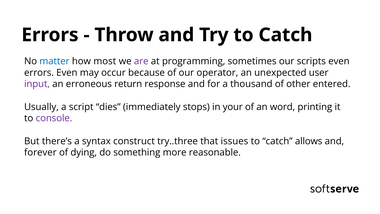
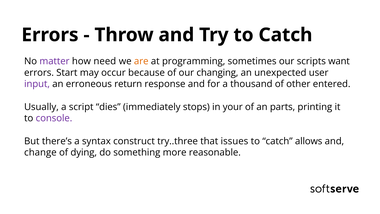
matter colour: blue -> purple (55, 61)
most: most -> need (105, 61)
are colour: purple -> orange (141, 61)
scripts even: even -> want (339, 61)
errors Even: Even -> Start (67, 73)
operator: operator -> changing (217, 73)
word: word -> parts (283, 107)
forever: forever -> change (40, 152)
